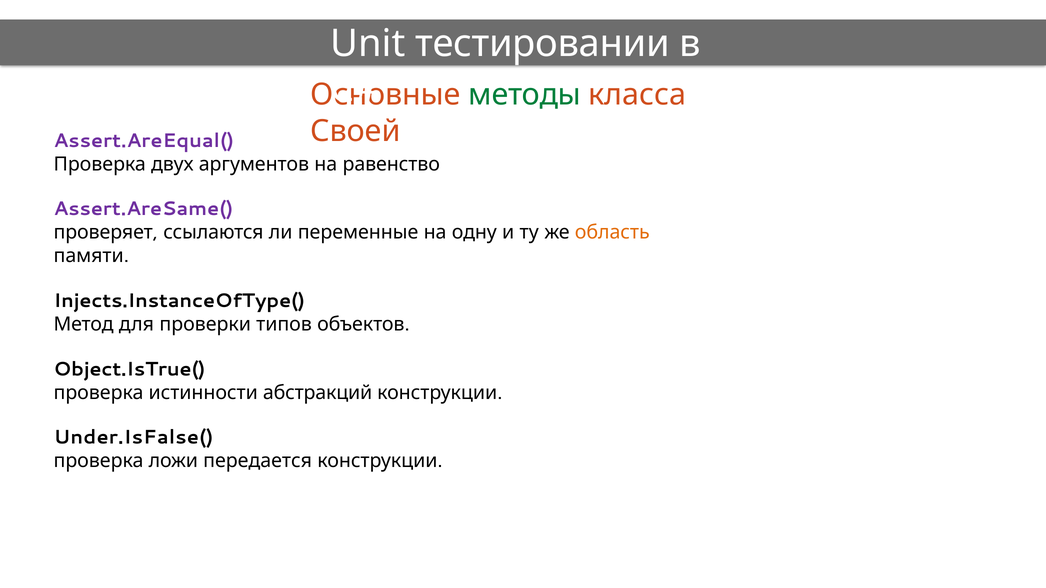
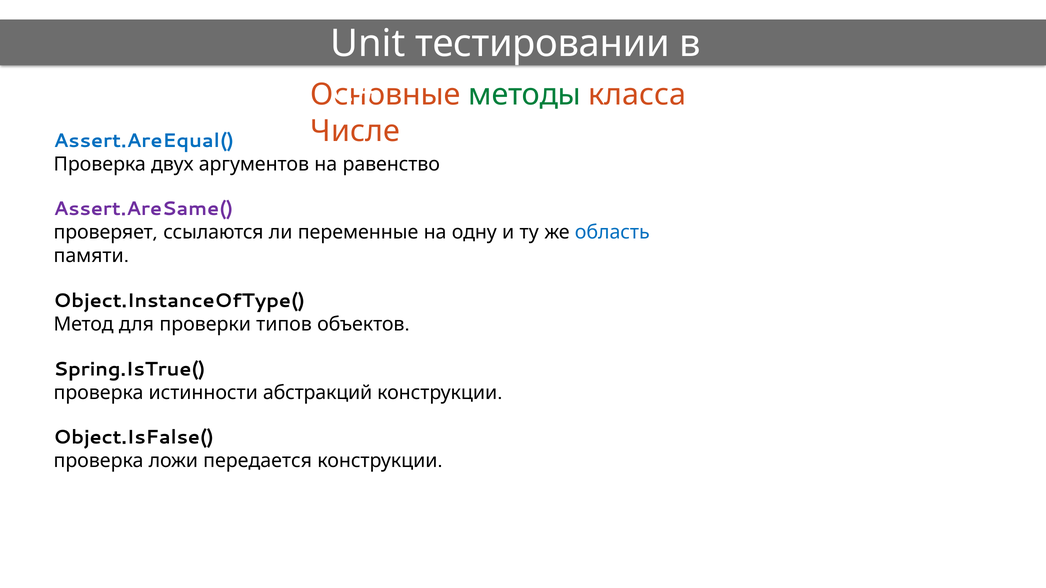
Своей: Своей -> Числе (355, 131)
Assert.AreEqual( colour: purple -> blue (144, 141)
область colour: orange -> blue (612, 233)
Injects.InstanceOfType(: Injects.InstanceOfType( -> Object.InstanceOfType( (179, 301)
Object.IsTrue(: Object.IsTrue( -> Spring.IsTrue( (129, 369)
Under.IsFalse(: Under.IsFalse( -> Object.IsFalse( (134, 438)
